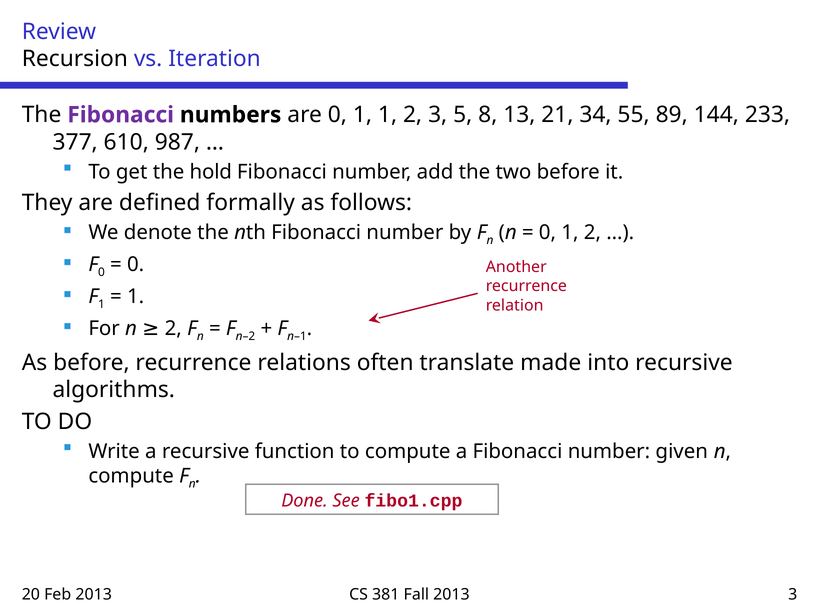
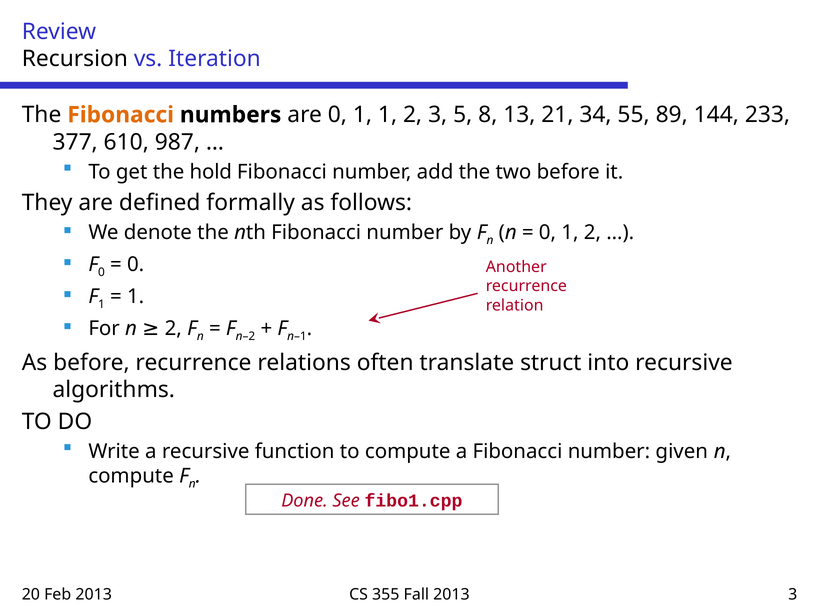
Fibonacci colour: purple -> orange (121, 115)
made: made -> struct (551, 363)
381: 381 -> 355 (386, 595)
